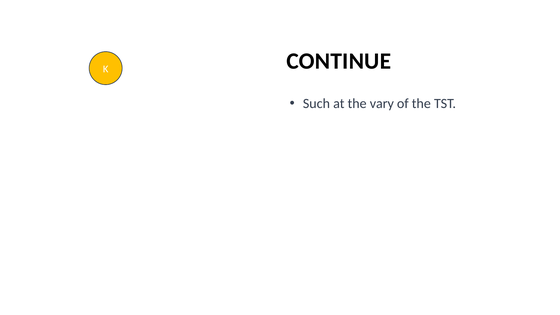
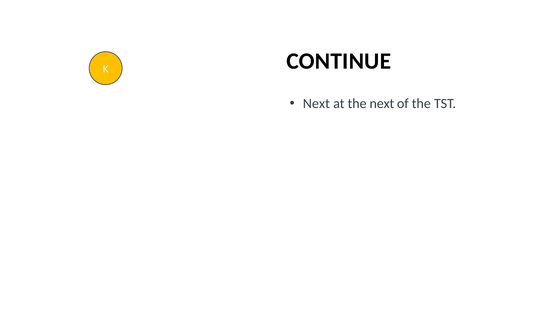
Such: Such -> Next (316, 104)
the vary: vary -> next (382, 104)
